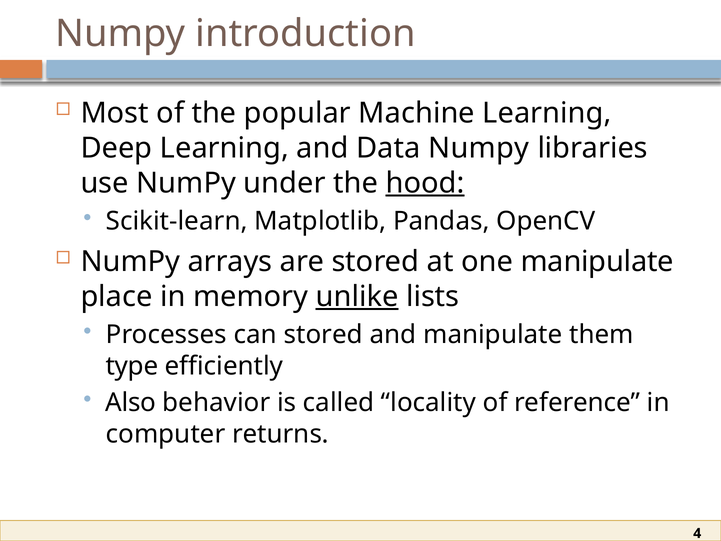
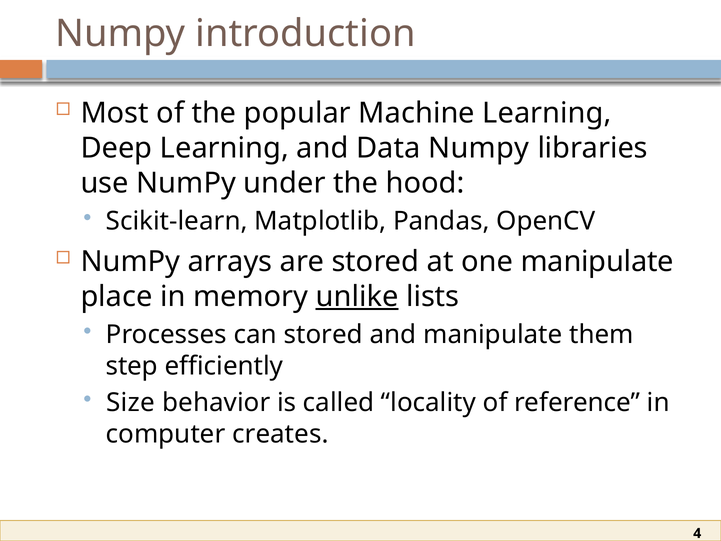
hood underline: present -> none (425, 183)
type: type -> step (132, 366)
Also: Also -> Size (131, 403)
returns: returns -> creates (280, 434)
